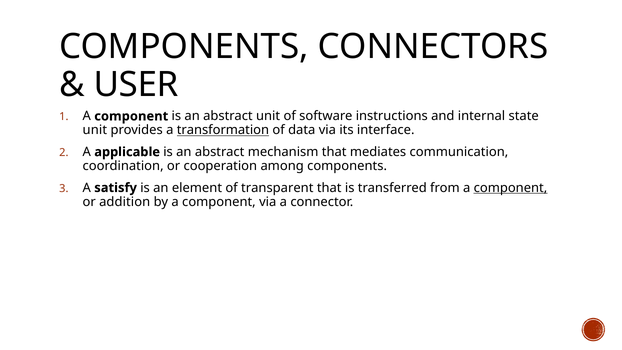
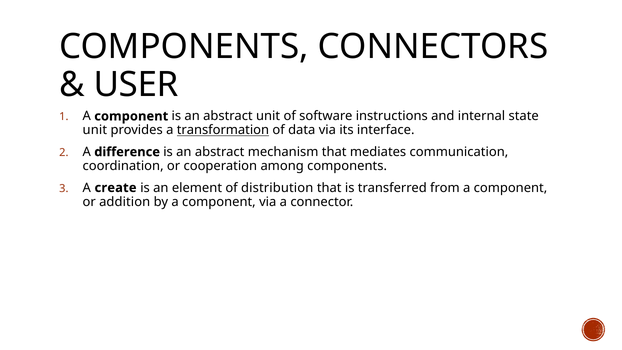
applicable: applicable -> difference (127, 152)
satisfy: satisfy -> create (116, 188)
transparent: transparent -> distribution (277, 188)
component underline: present -> none (510, 188)
